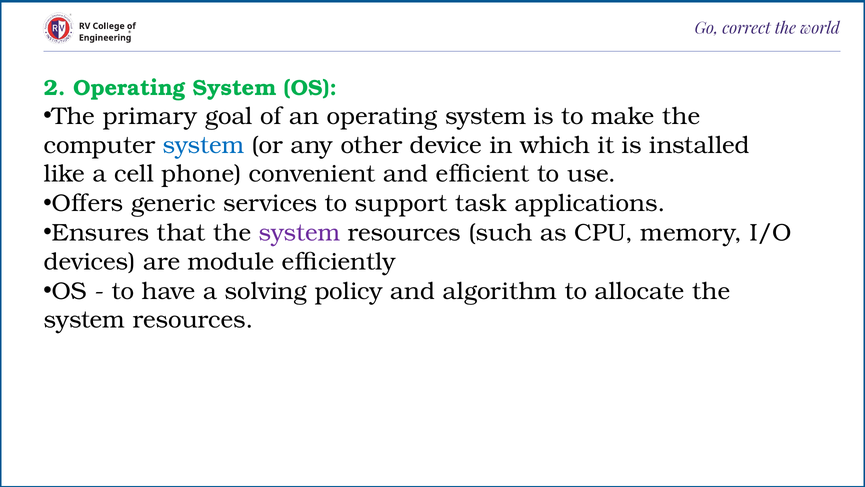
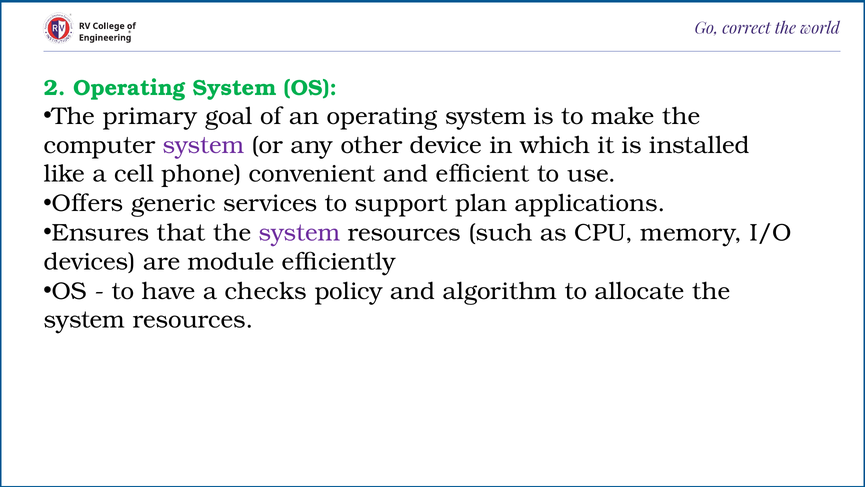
system colour: blue -> purple (203, 145)
task: task -> plan (481, 203)
solving: solving -> checks (266, 291)
